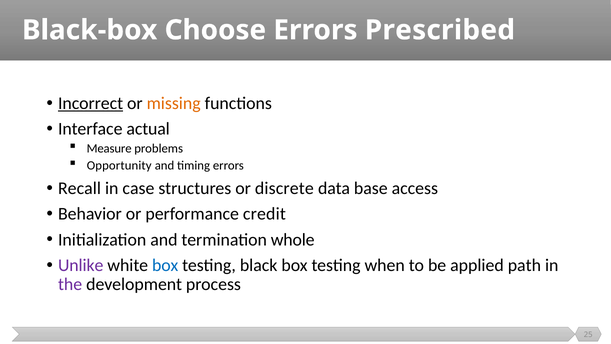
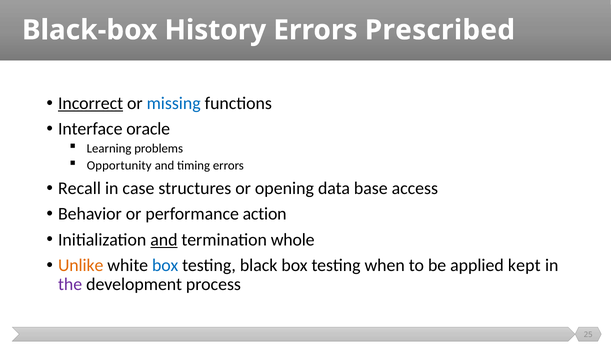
Choose: Choose -> History (215, 30)
missing colour: orange -> blue (174, 103)
actual: actual -> oracle (148, 129)
Measure: Measure -> Learning (109, 149)
discrete: discrete -> opening (284, 188)
credit: credit -> action (265, 214)
and underline: none -> present (164, 239)
Unlike colour: purple -> orange (81, 265)
path: path -> kept (524, 265)
